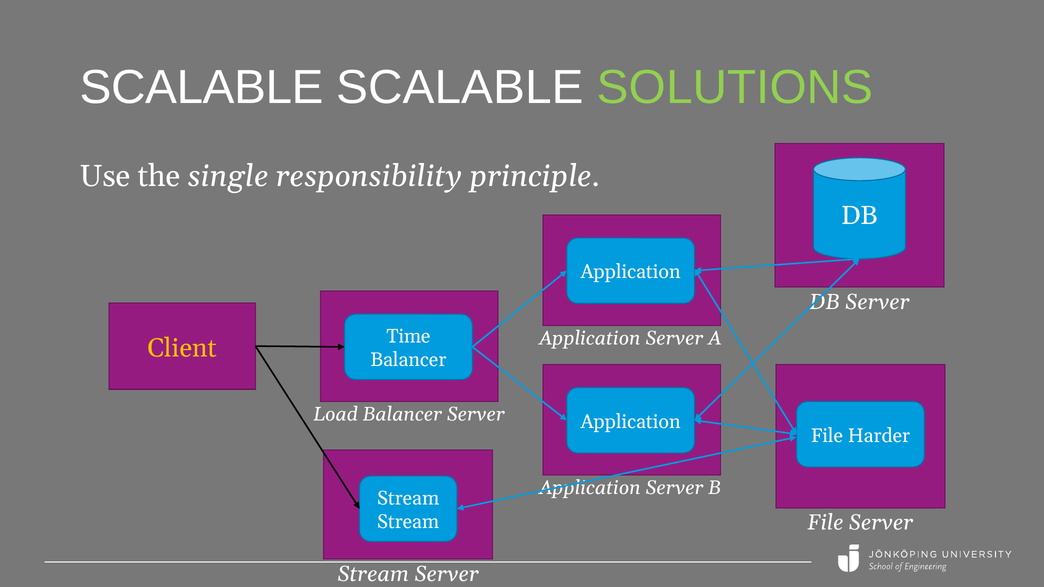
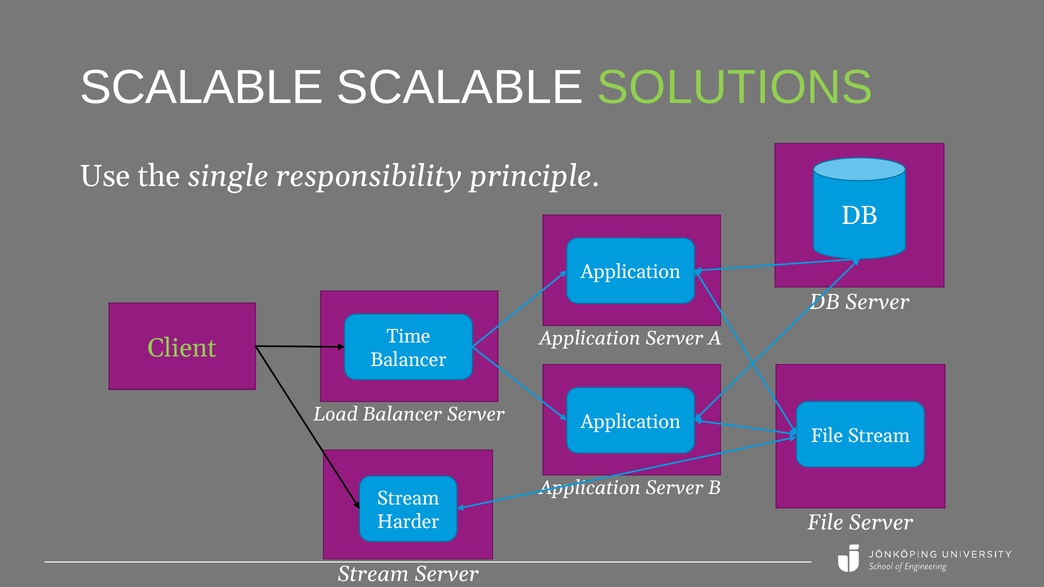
Client colour: yellow -> light green (182, 348)
File Harder: Harder -> Stream (879, 436)
Stream: Stream -> Harder (408, 522)
